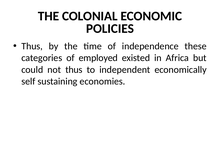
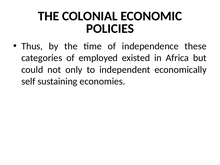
not thus: thus -> only (74, 70)
